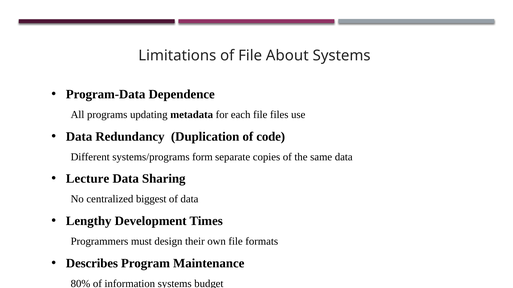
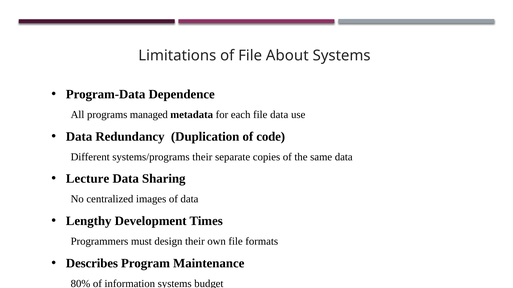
updating: updating -> managed (149, 115)
file files: files -> data (279, 115)
systems/programs form: form -> their (202, 157)
biggest: biggest -> images (151, 199)
